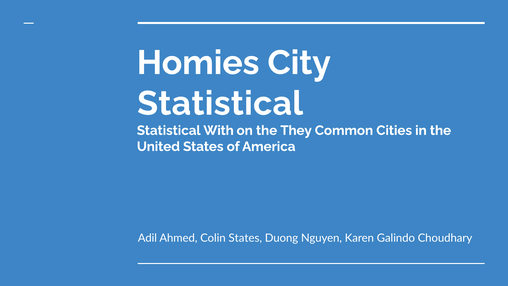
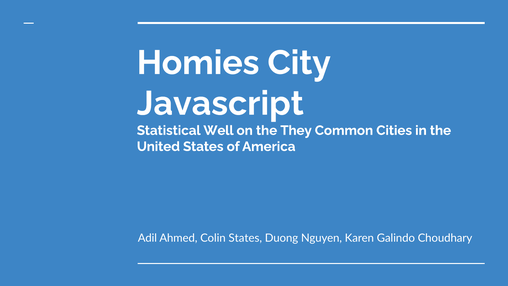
Statistical: Statistical -> Javascript (220, 103)
With: With -> Well (219, 130)
